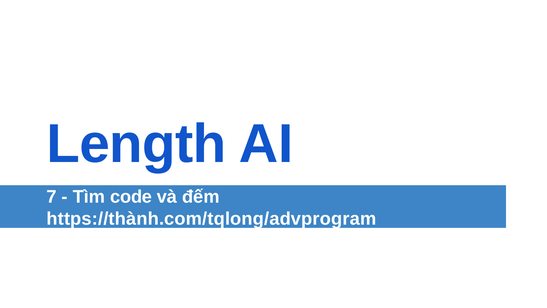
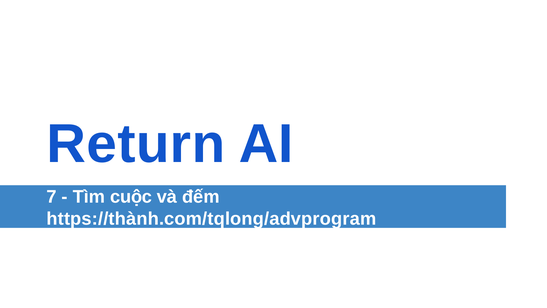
Length: Length -> Return (136, 144)
code: code -> cuộc (131, 197)
